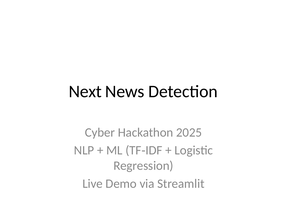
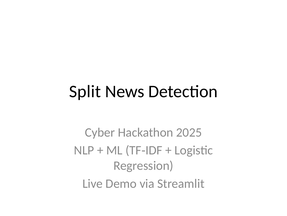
Next: Next -> Split (85, 91)
